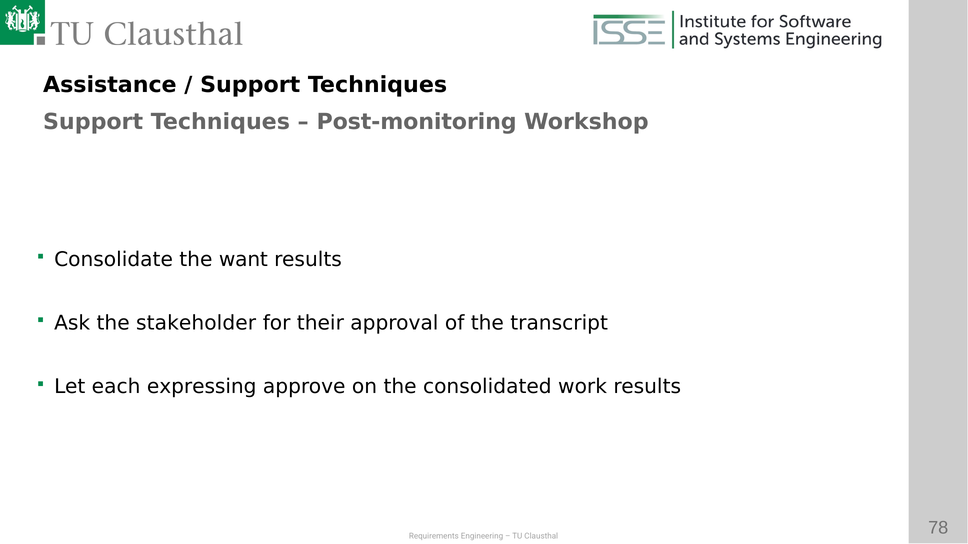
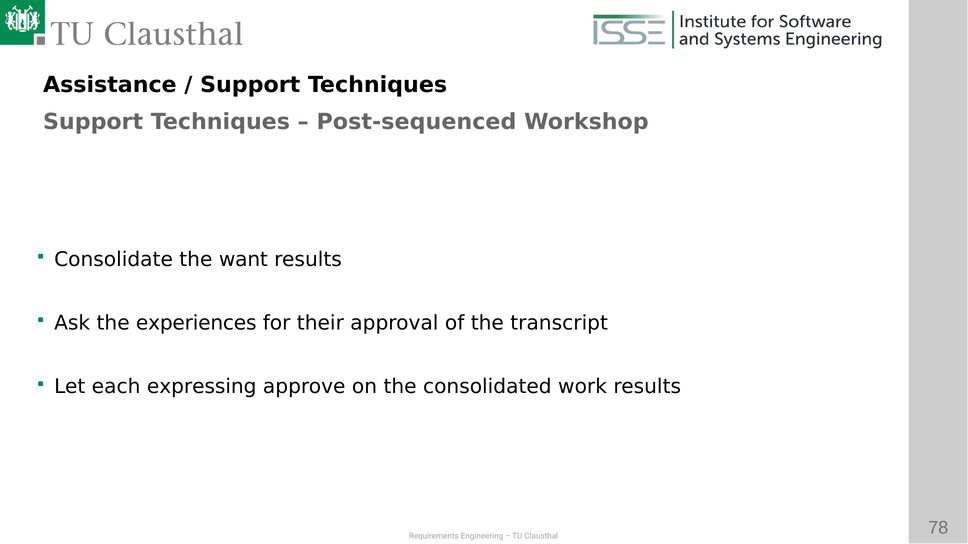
Post-monitoring: Post-monitoring -> Post-sequenced (416, 122)
stakeholder: stakeholder -> experiences (196, 323)
